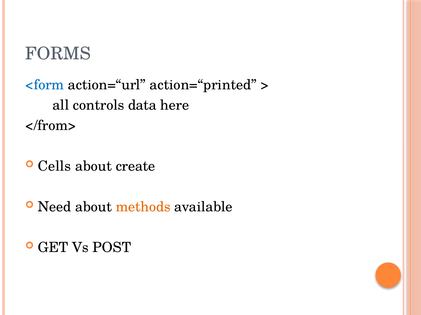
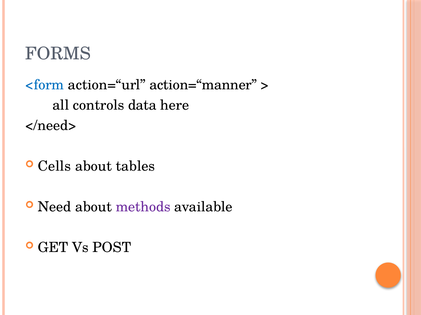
action=“printed: action=“printed -> action=“manner (203, 85)
</from>: </from> -> </need> (51, 126)
create: create -> tables (135, 167)
methods colour: orange -> purple (143, 207)
